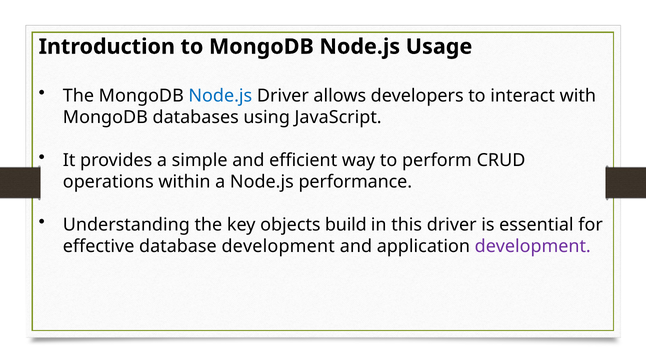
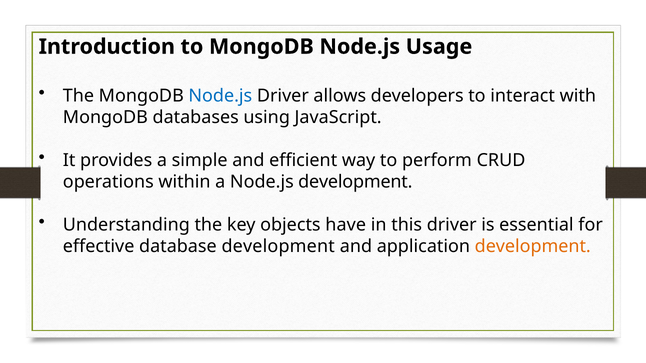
Node.js performance: performance -> development (355, 182)
build: build -> have (346, 225)
development colour: purple -> orange (533, 247)
